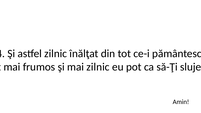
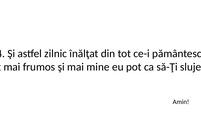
mai zilnic: zilnic -> mine (98, 67)
